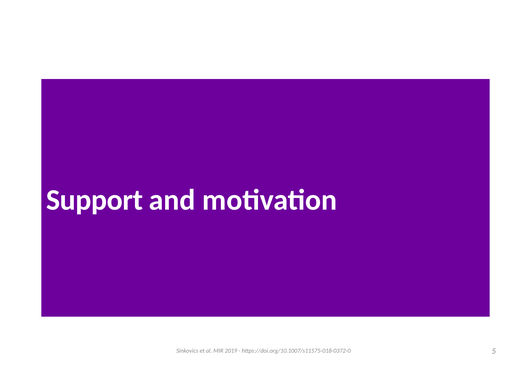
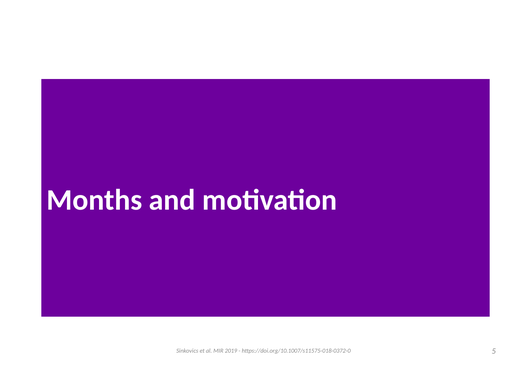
Support: Support -> Months (94, 200)
